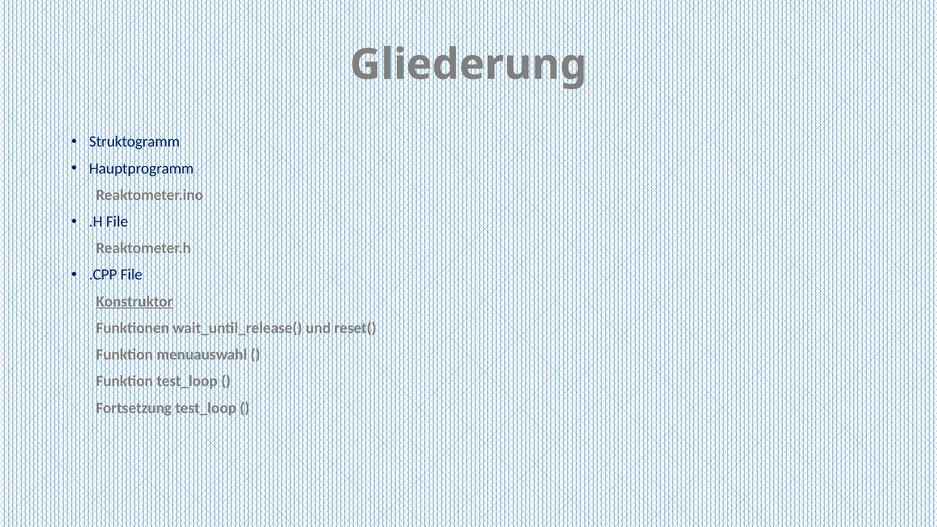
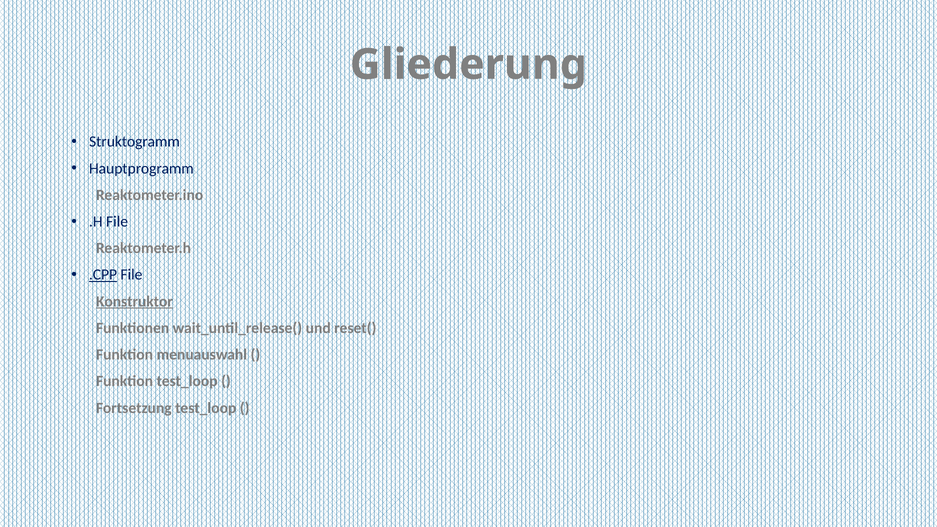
.CPP underline: none -> present (103, 275)
